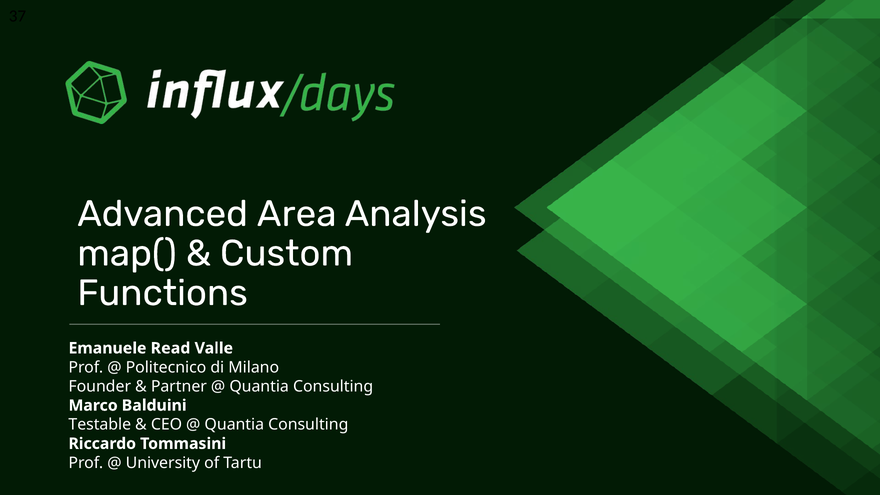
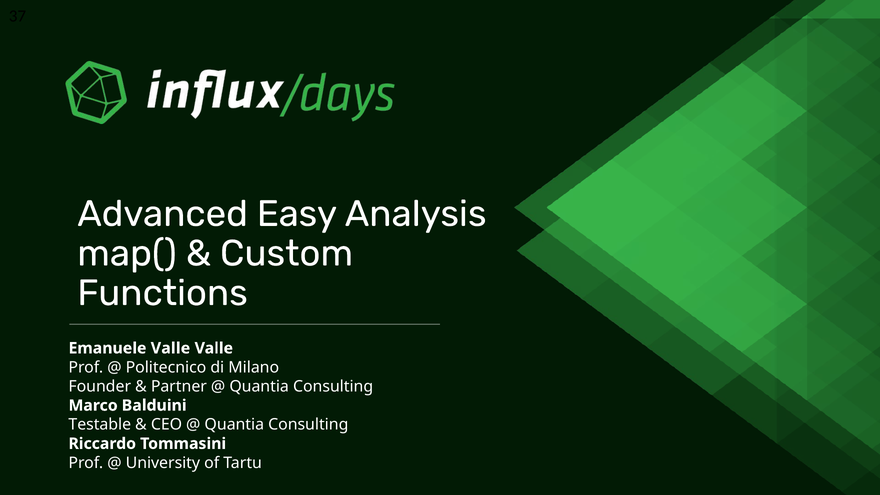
Area: Area -> Easy (297, 214)
Emanuele Read: Read -> Valle (170, 348)
